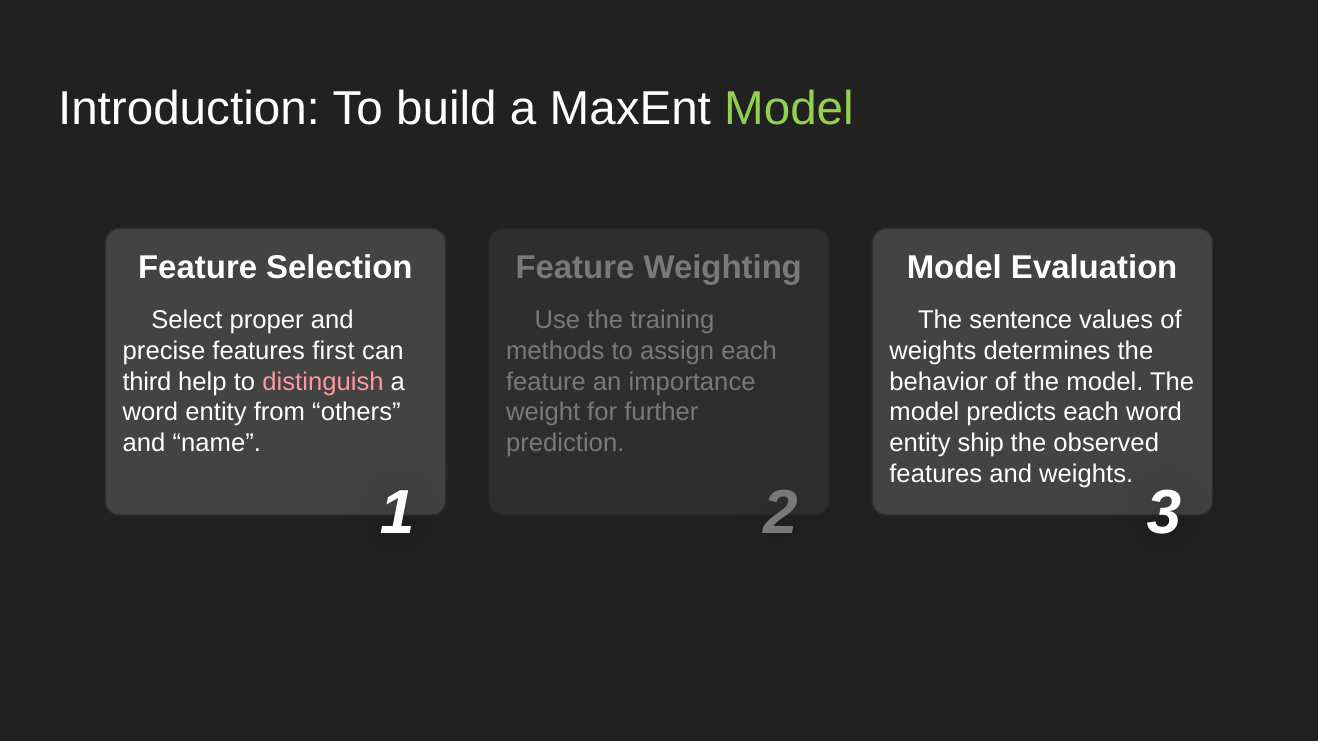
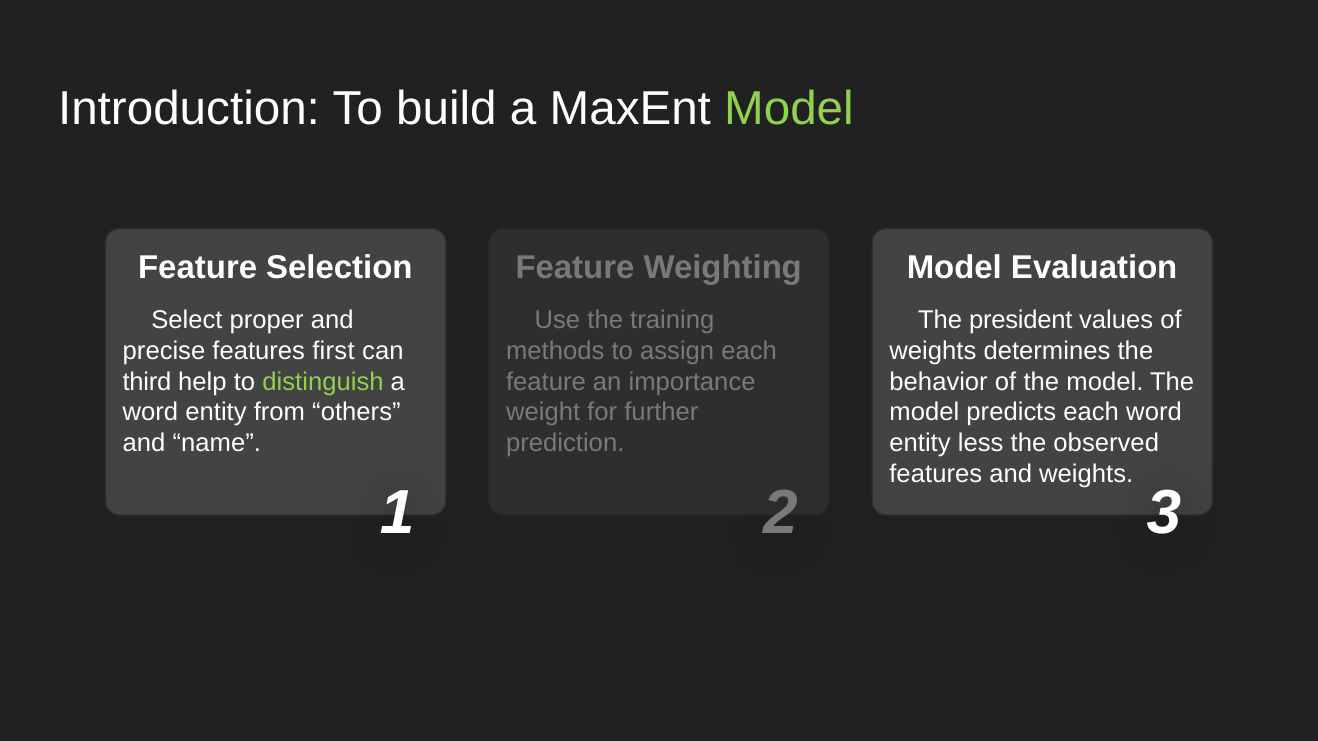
sentence: sentence -> president (1021, 320)
distinguish colour: pink -> light green (323, 382)
ship: ship -> less (981, 443)
